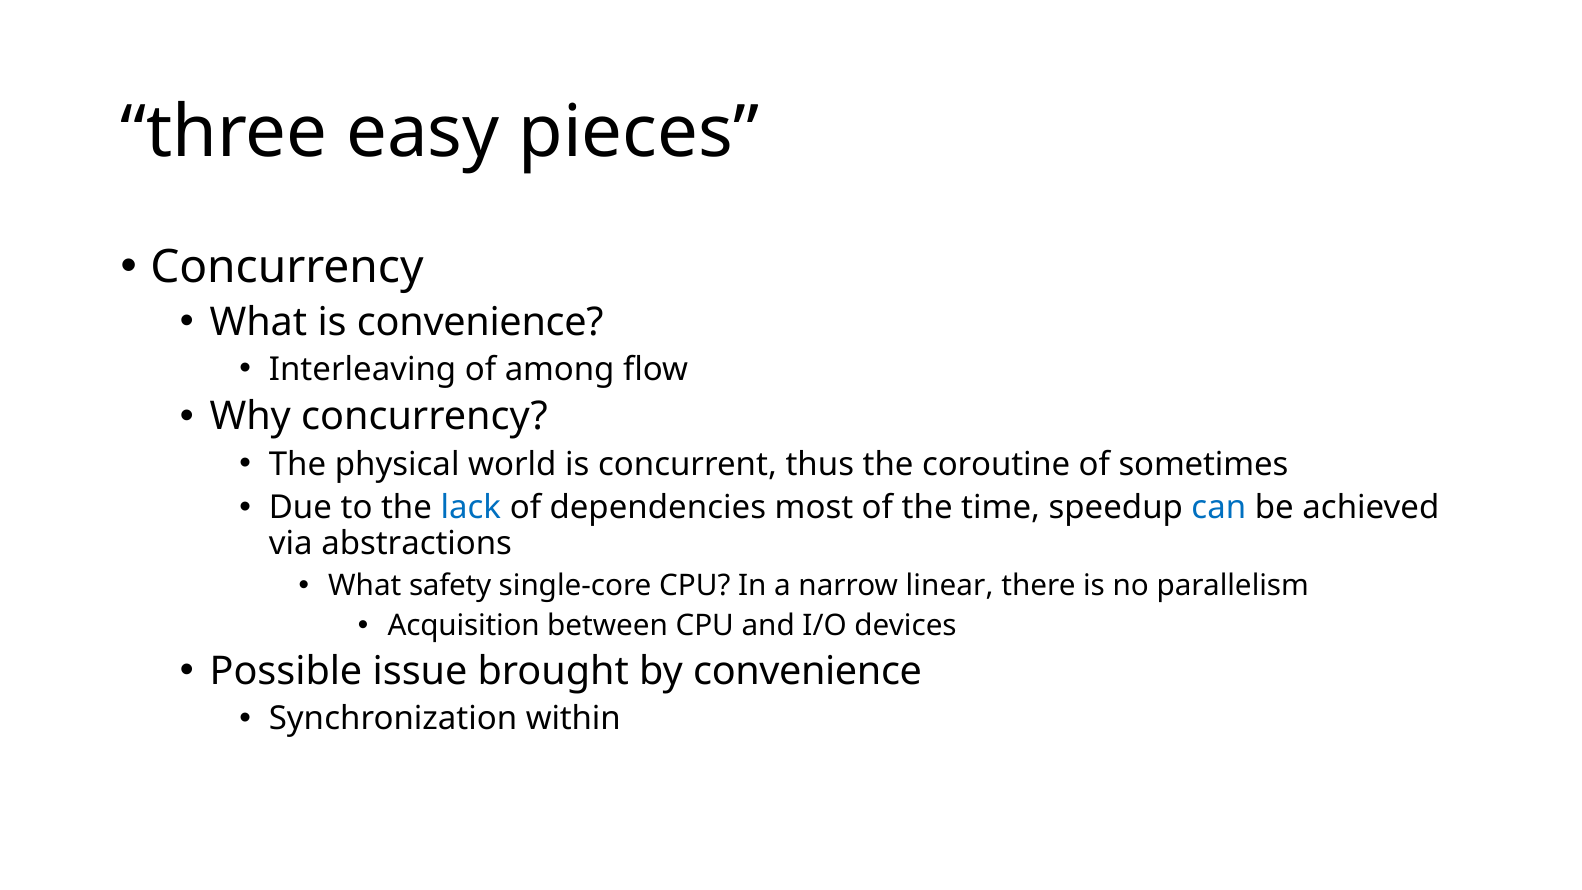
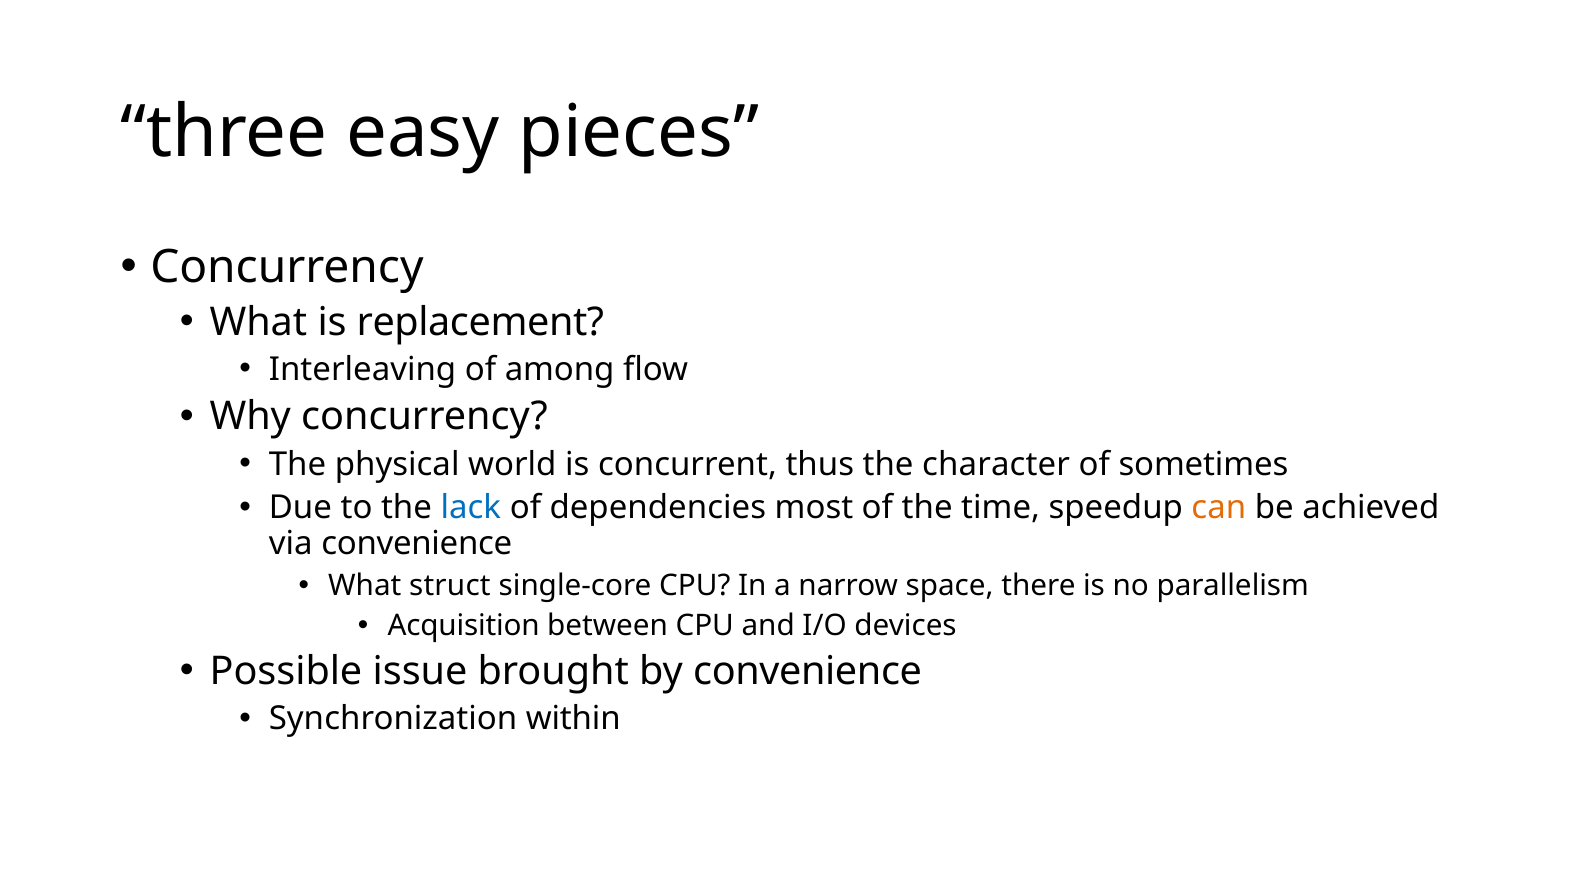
is convenience: convenience -> replacement (480, 322)
coroutine: coroutine -> character (996, 464)
can colour: blue -> orange (1219, 508)
via abstractions: abstractions -> convenience (417, 544)
safety: safety -> struct (450, 586)
linear: linear -> space (950, 586)
